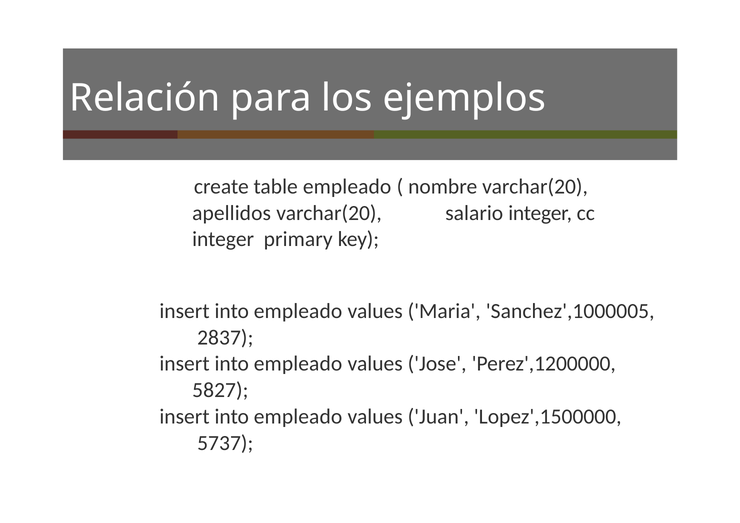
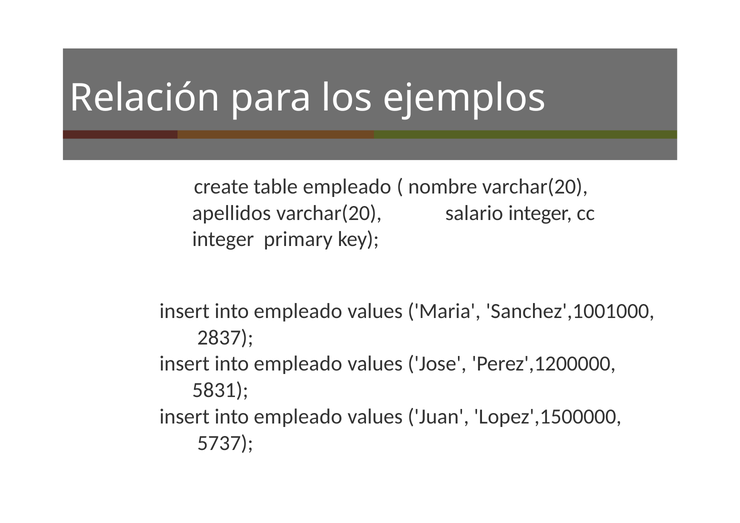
Sanchez',1000005: Sanchez',1000005 -> Sanchez',1001000 (570, 311)
5827: 5827 -> 5831 (220, 390)
